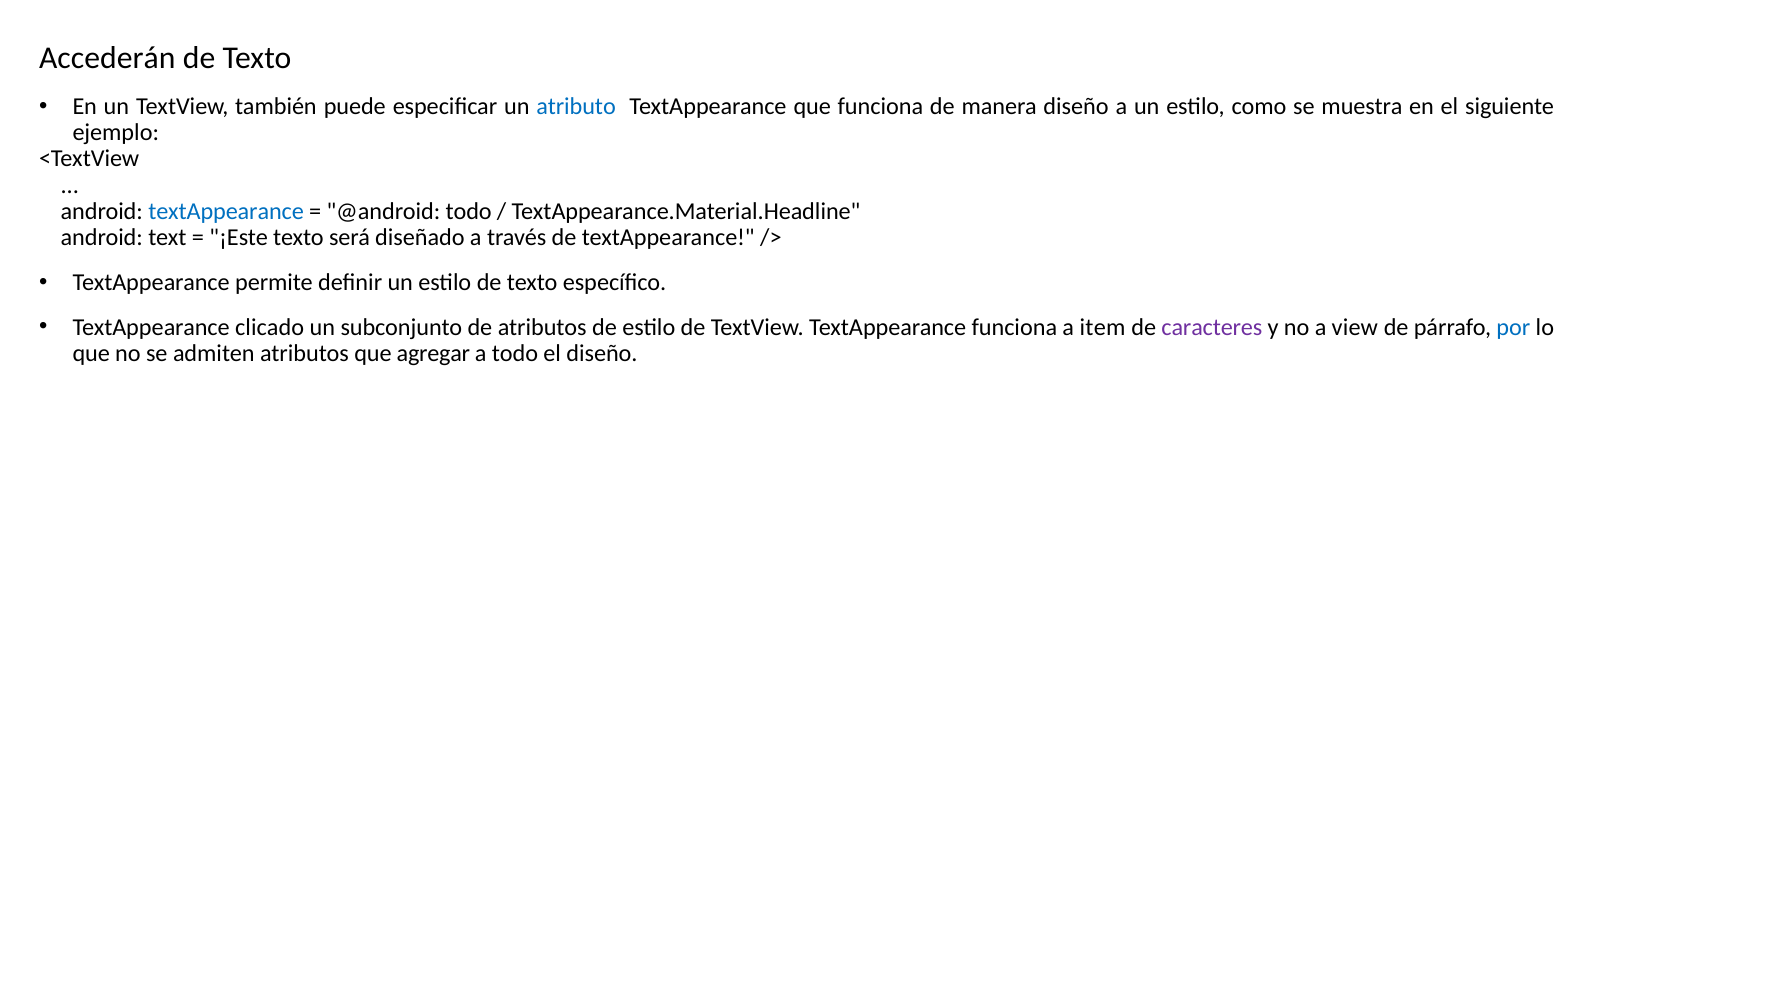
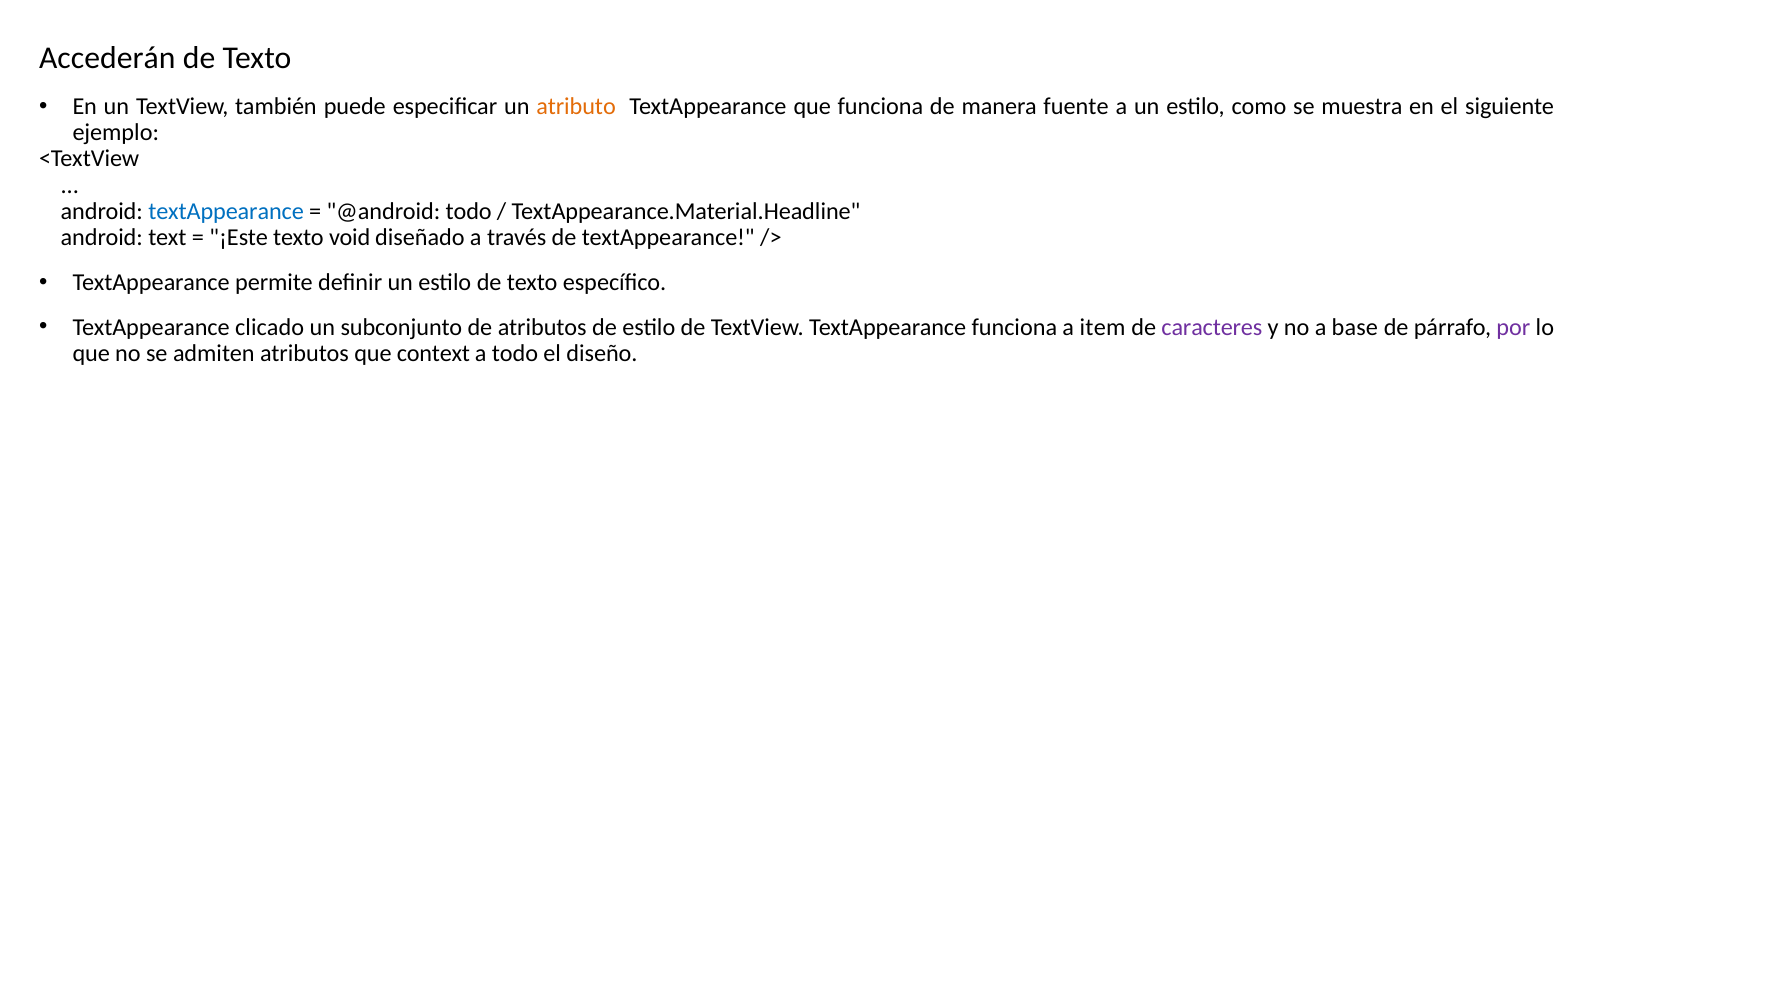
atributo colour: blue -> orange (576, 106)
manera diseño: diseño -> fuente (1076, 106)
será: será -> void (350, 237)
view: view -> base (1355, 327)
por colour: blue -> purple (1513, 327)
agregar: agregar -> context (433, 353)
